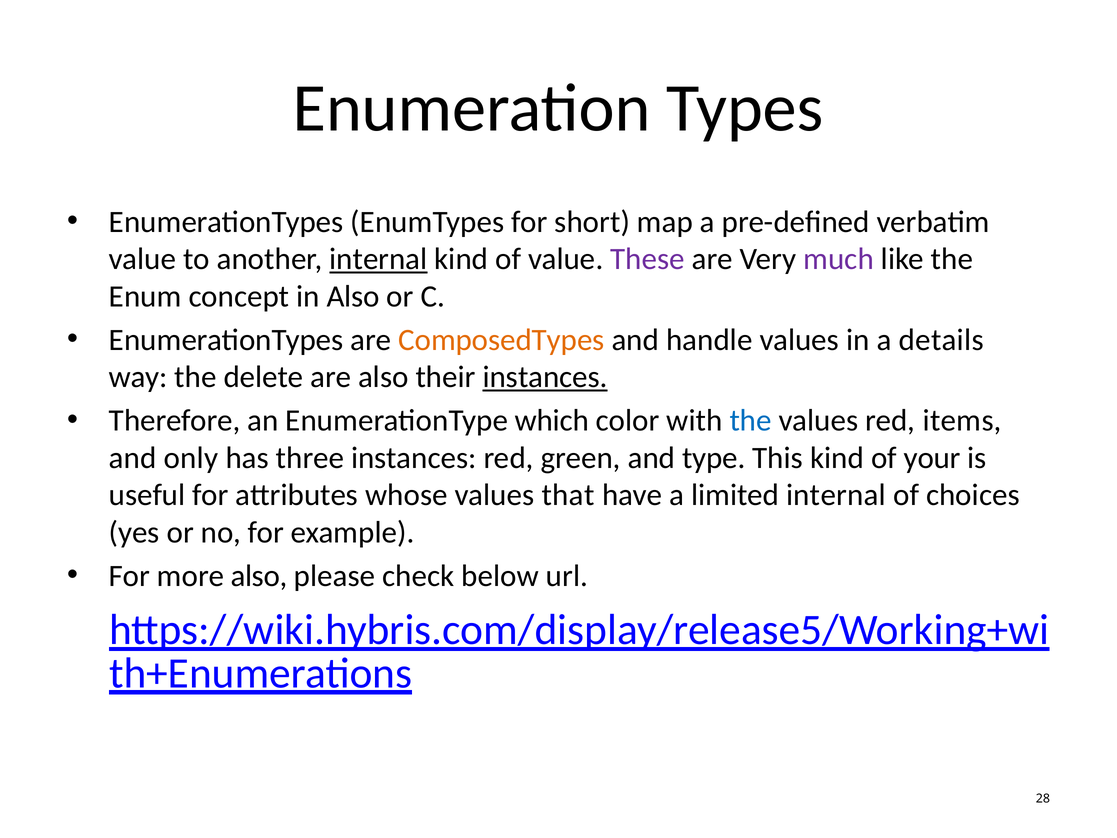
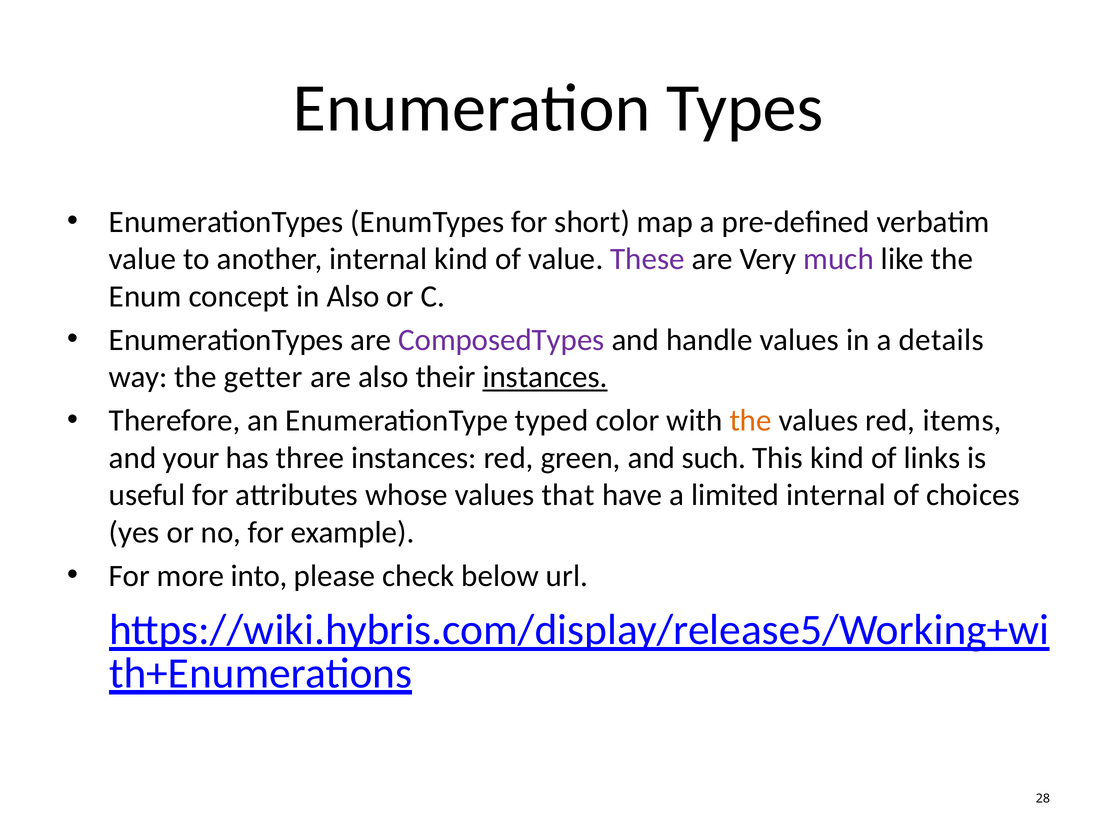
internal underline: present -> none (378, 259)
ComposedTypes colour: orange -> purple (501, 340)
delete: delete -> getter (263, 377)
which: which -> typed (552, 421)
the colour: blue -> orange (751, 421)
only: only -> your (191, 458)
type: type -> such (714, 458)
your: your -> links (932, 458)
more also: also -> into (259, 576)
